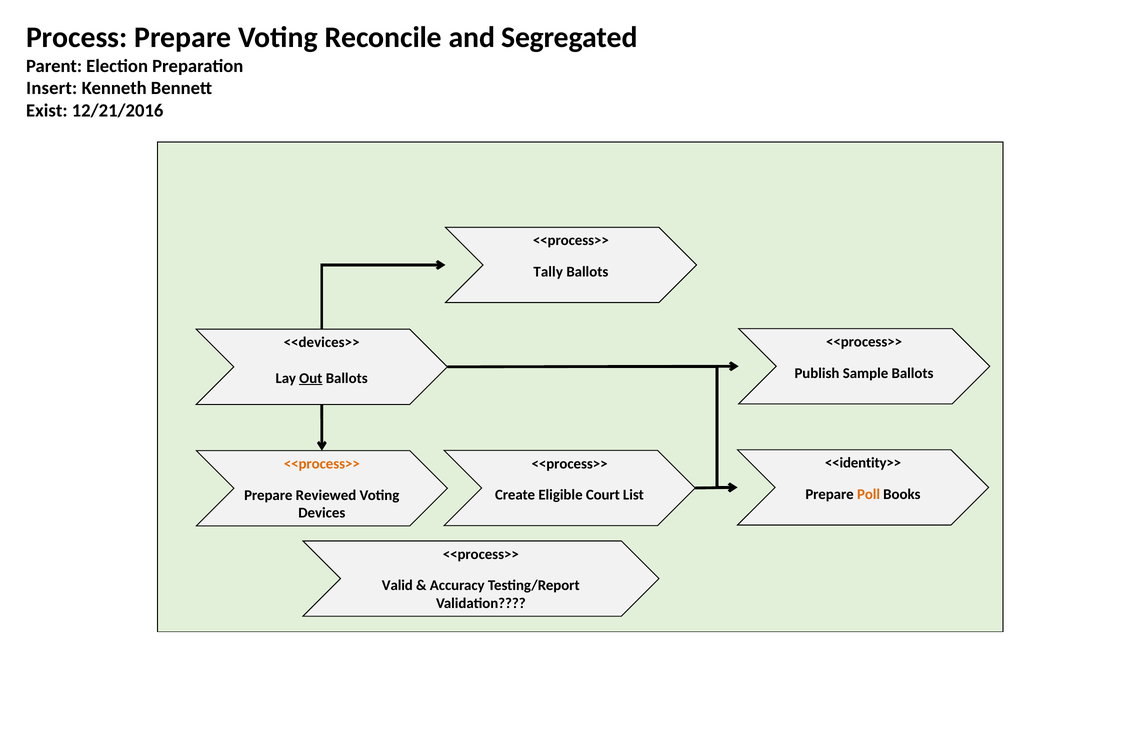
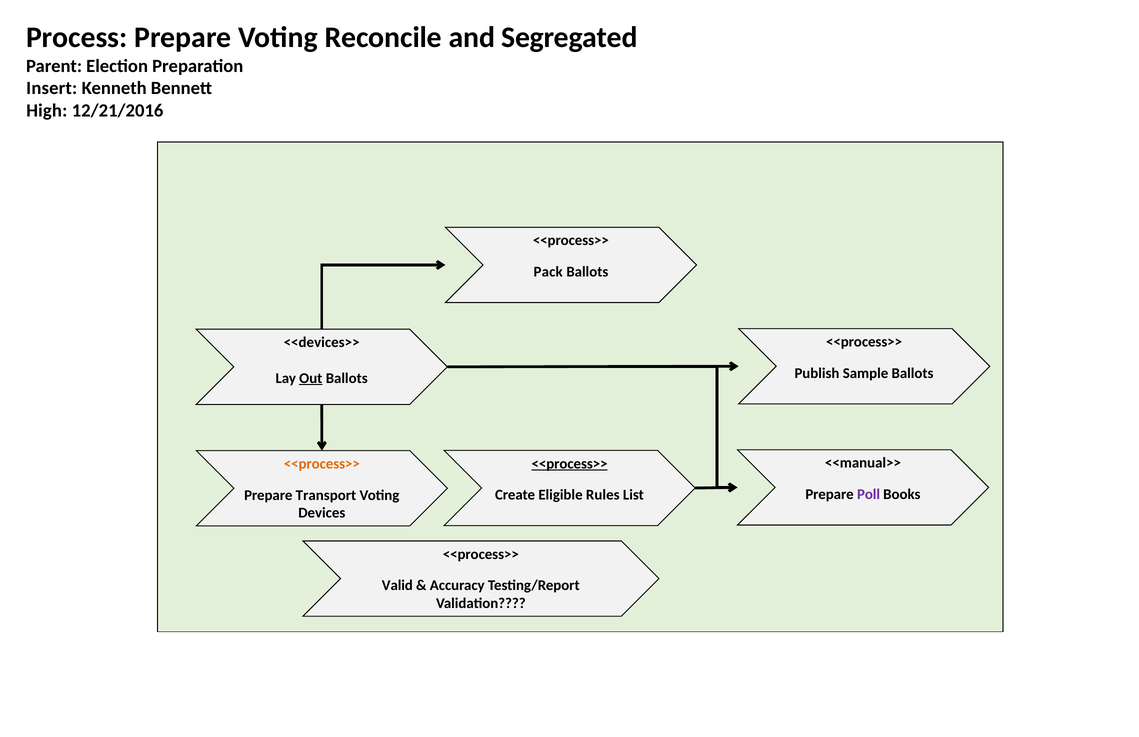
Exist: Exist -> High (47, 111)
Tally: Tally -> Pack (548, 272)
<<identity>>: <<identity>> -> <<manual>> (863, 463)
<<process>> underline: none -> present (570, 464)
Poll colour: orange -> purple (869, 494)
Court: Court -> Rules (603, 495)
Reviewed: Reviewed -> Transport (326, 495)
